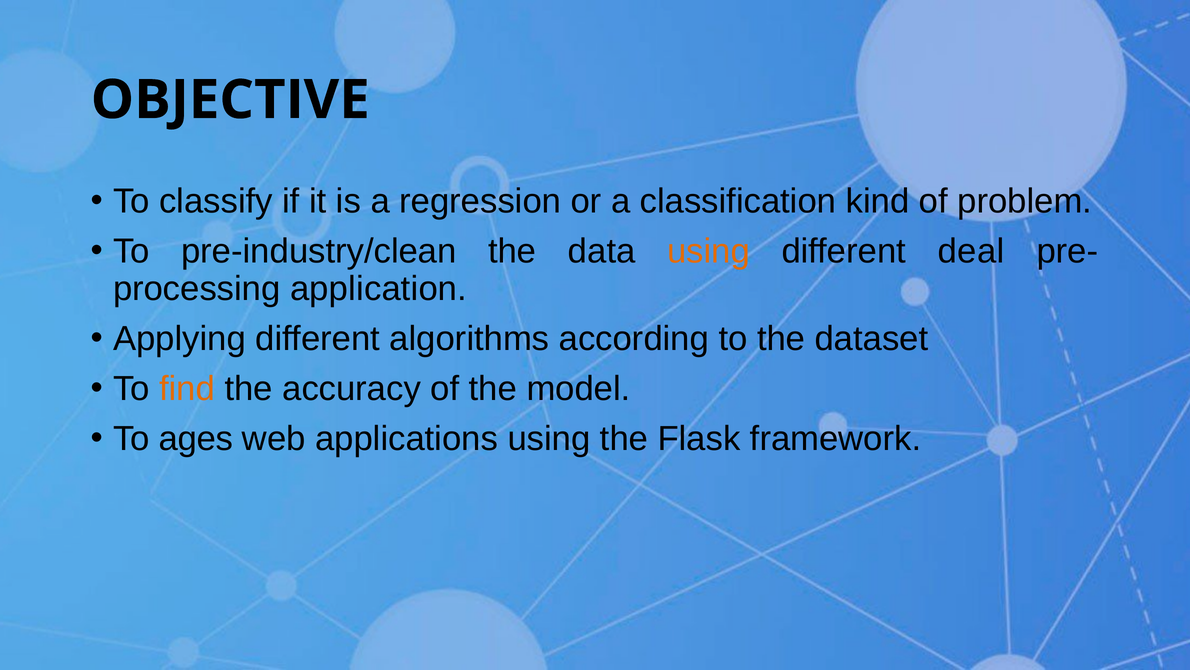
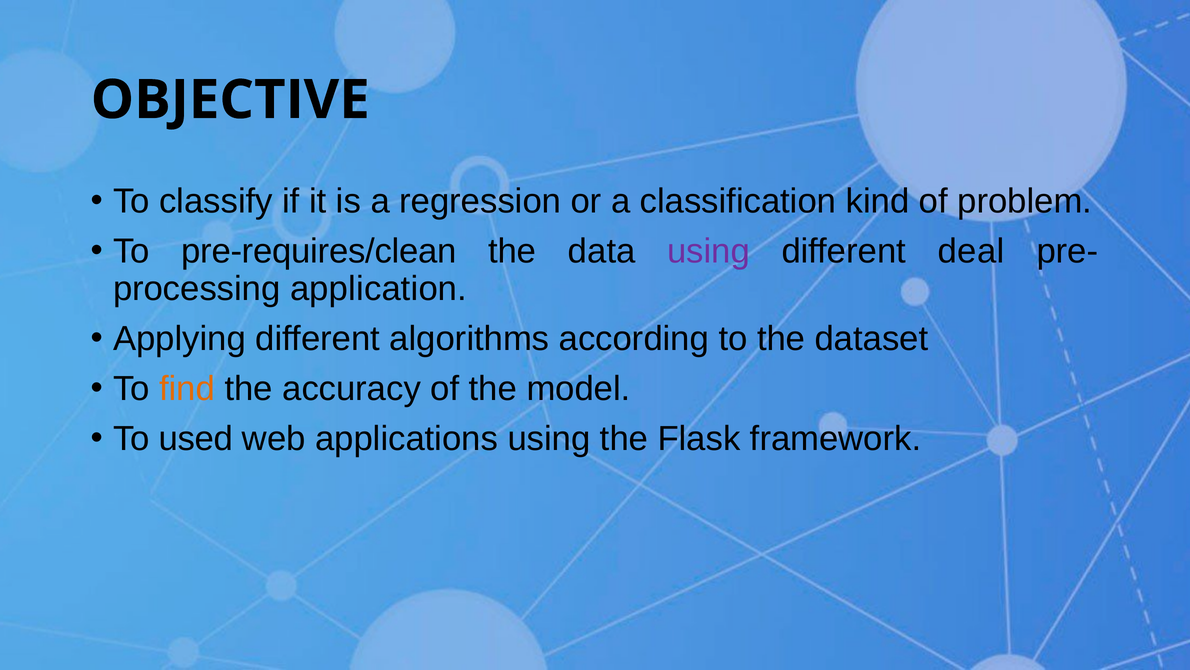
pre-industry/clean: pre-industry/clean -> pre-requires/clean (319, 251)
using colour: orange -> purple (708, 251)
ages: ages -> used (196, 438)
